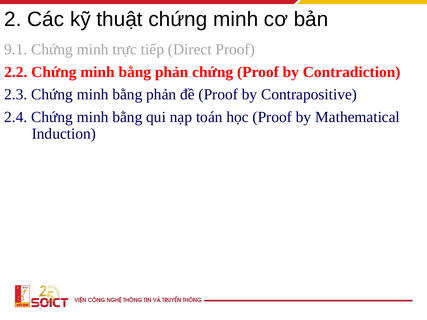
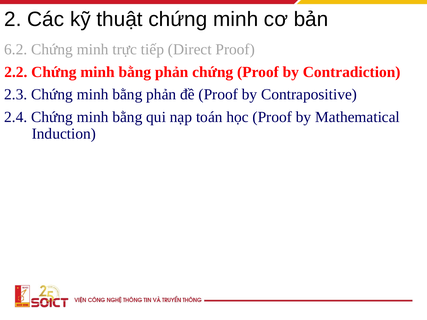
9.1: 9.1 -> 6.2 (16, 49)
